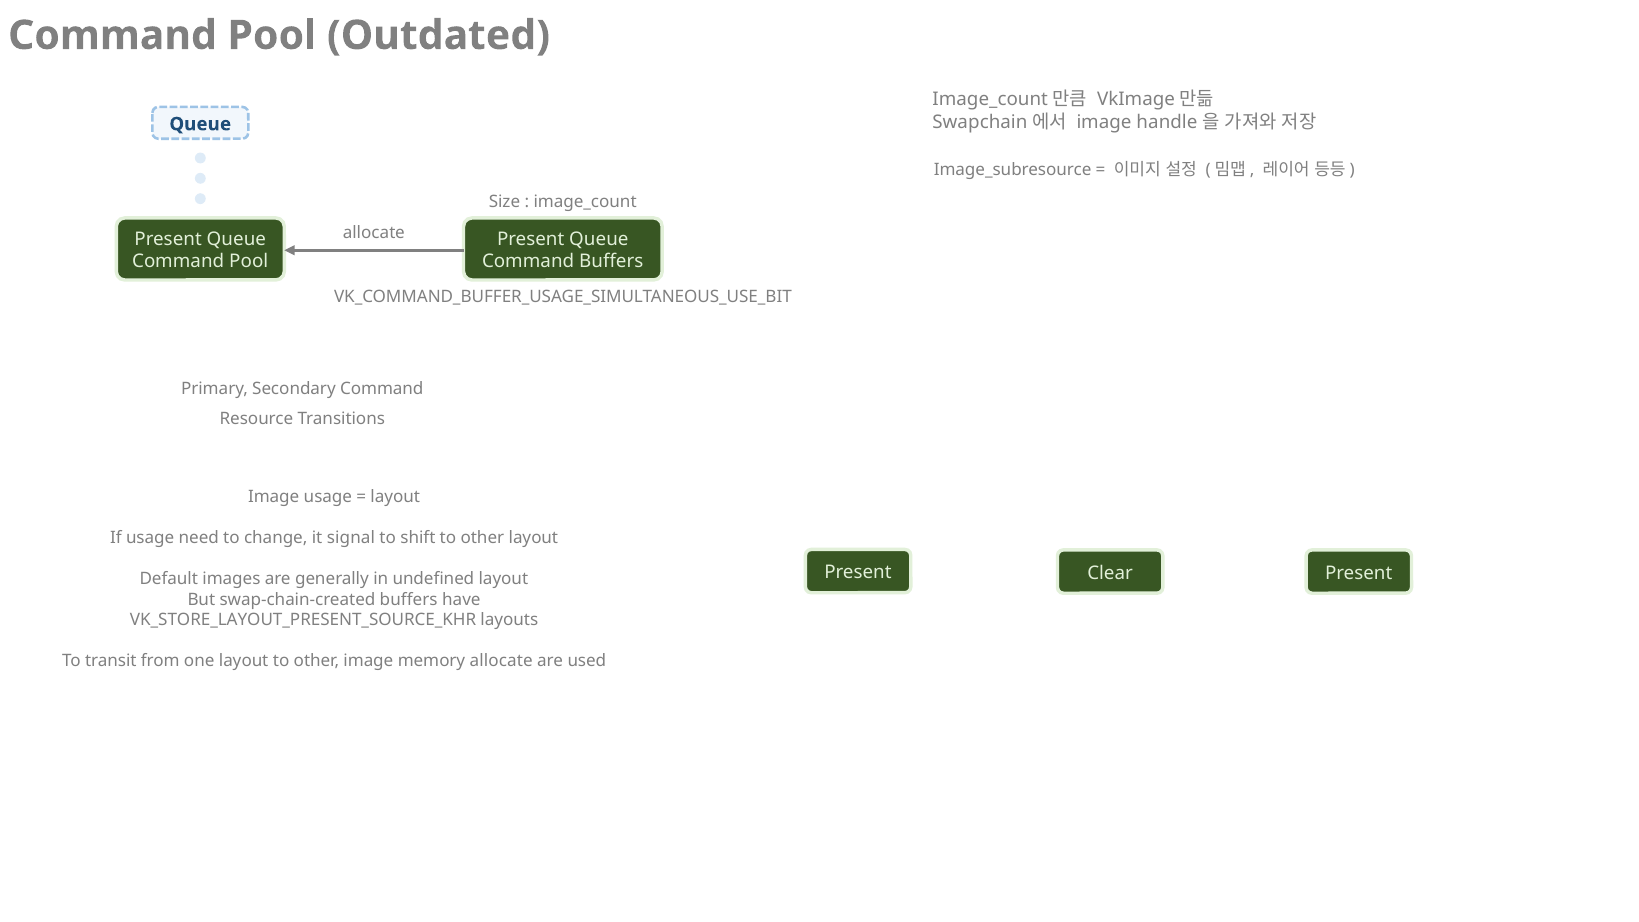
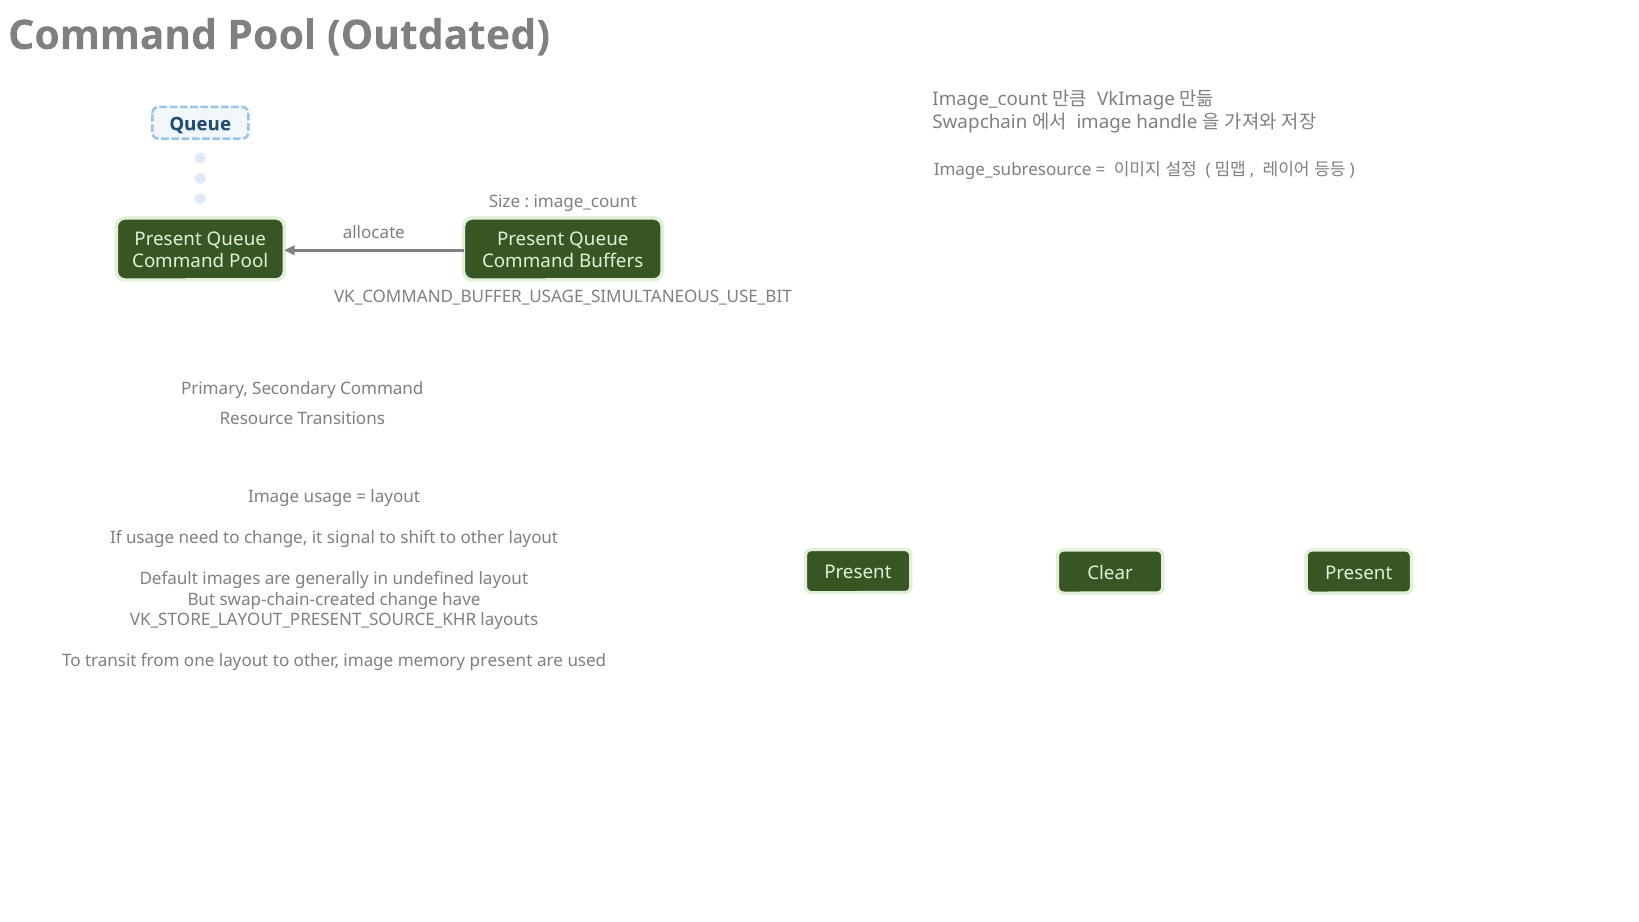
swap-chain-created buffers: buffers -> change (409, 599)
memory allocate: allocate -> present (501, 661)
